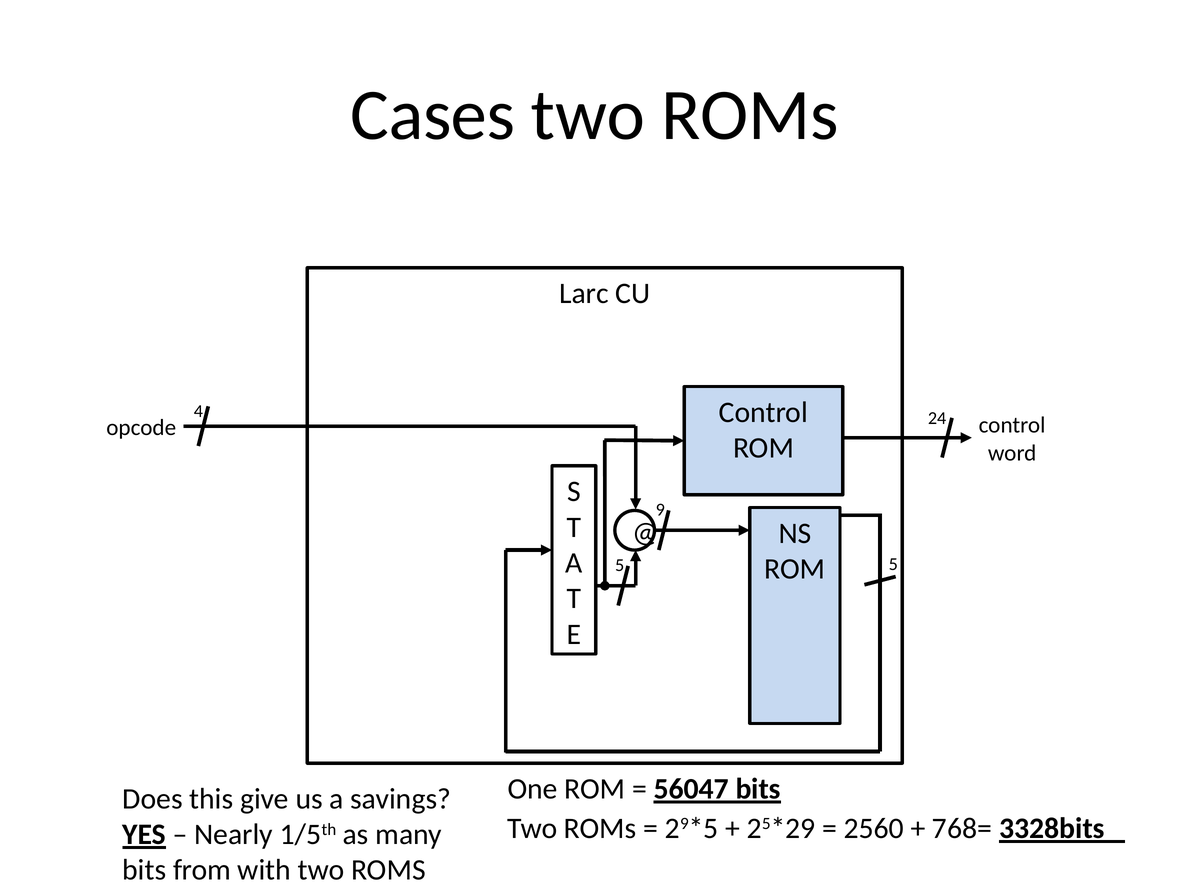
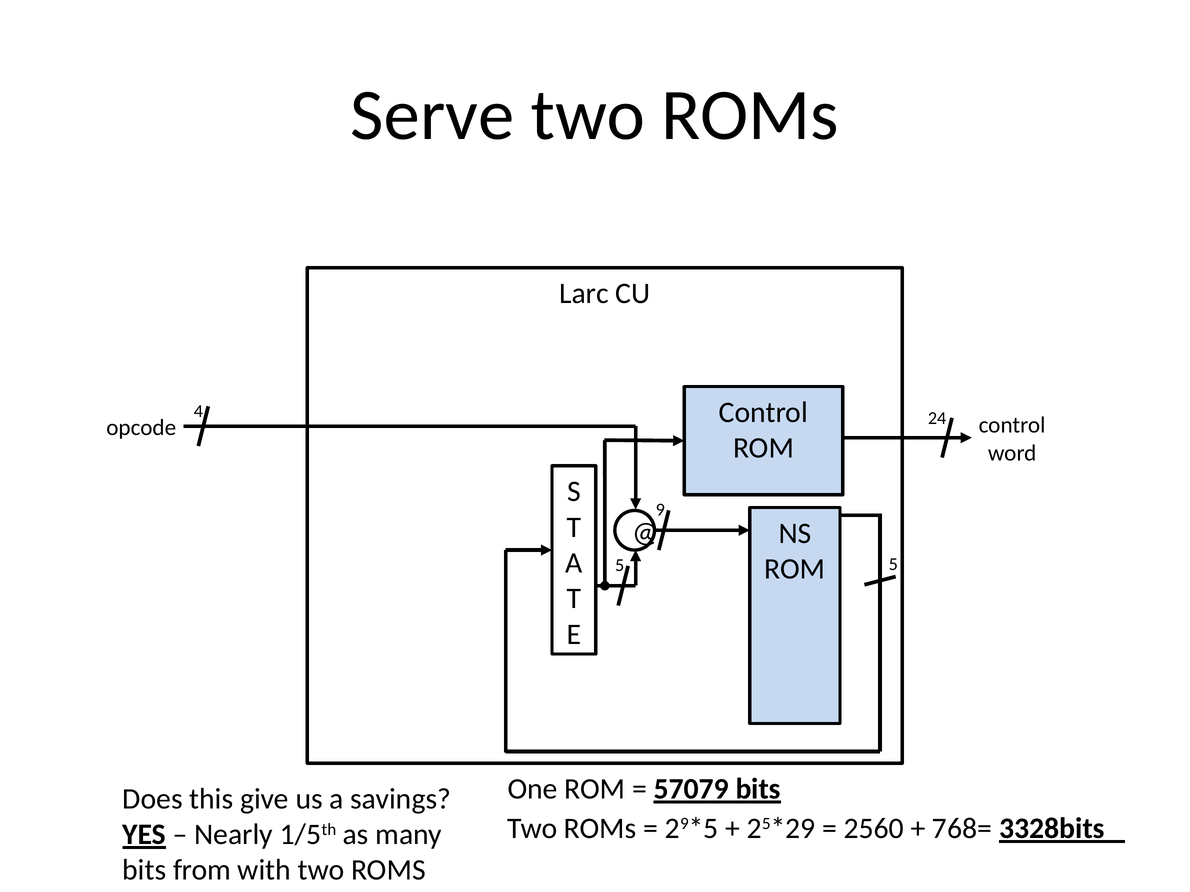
Cases: Cases -> Serve (432, 115)
56047: 56047 -> 57079 (691, 789)
